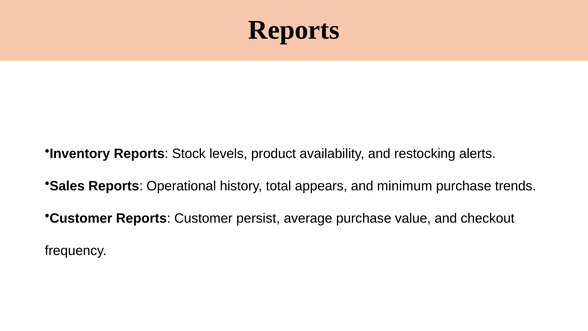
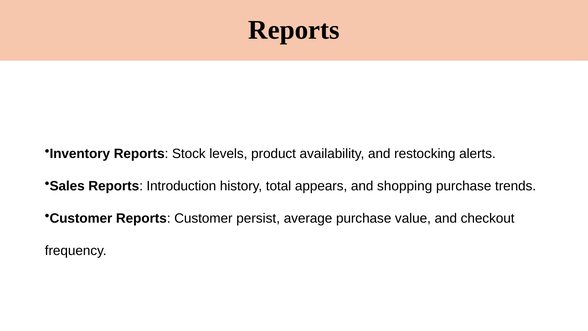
Operational: Operational -> Introduction (181, 186)
minimum: minimum -> shopping (405, 186)
